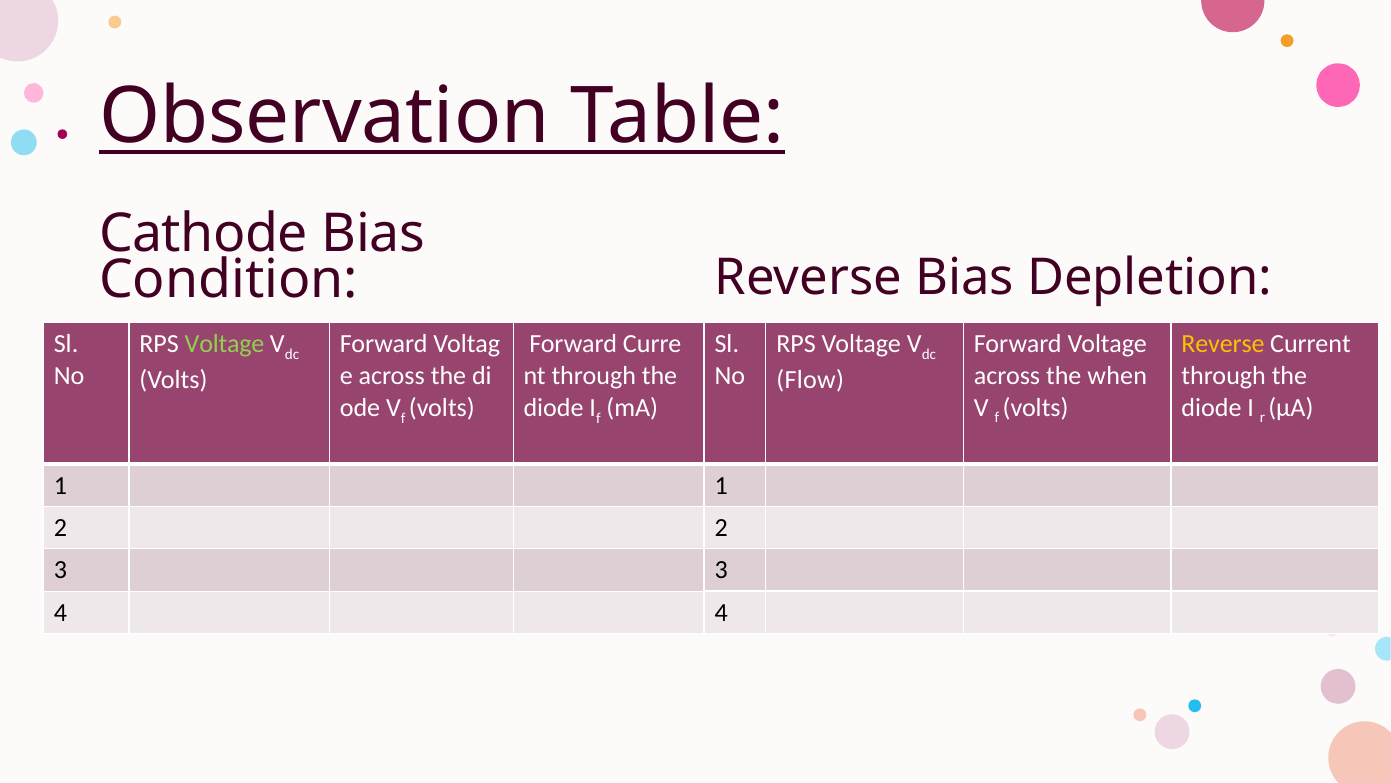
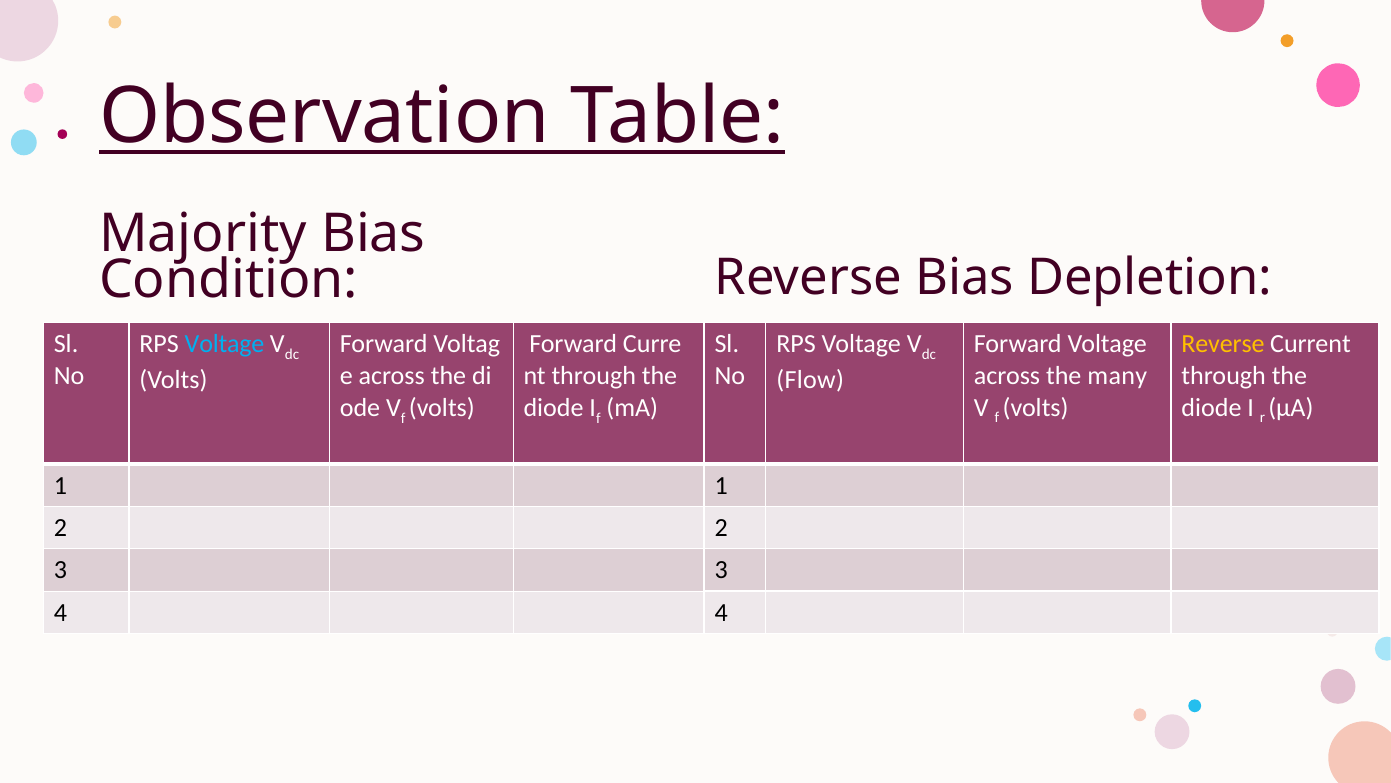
Cathode: Cathode -> Majority (203, 234)
Voltage colour: light green -> light blue (225, 344)
when: when -> many (1117, 376)
